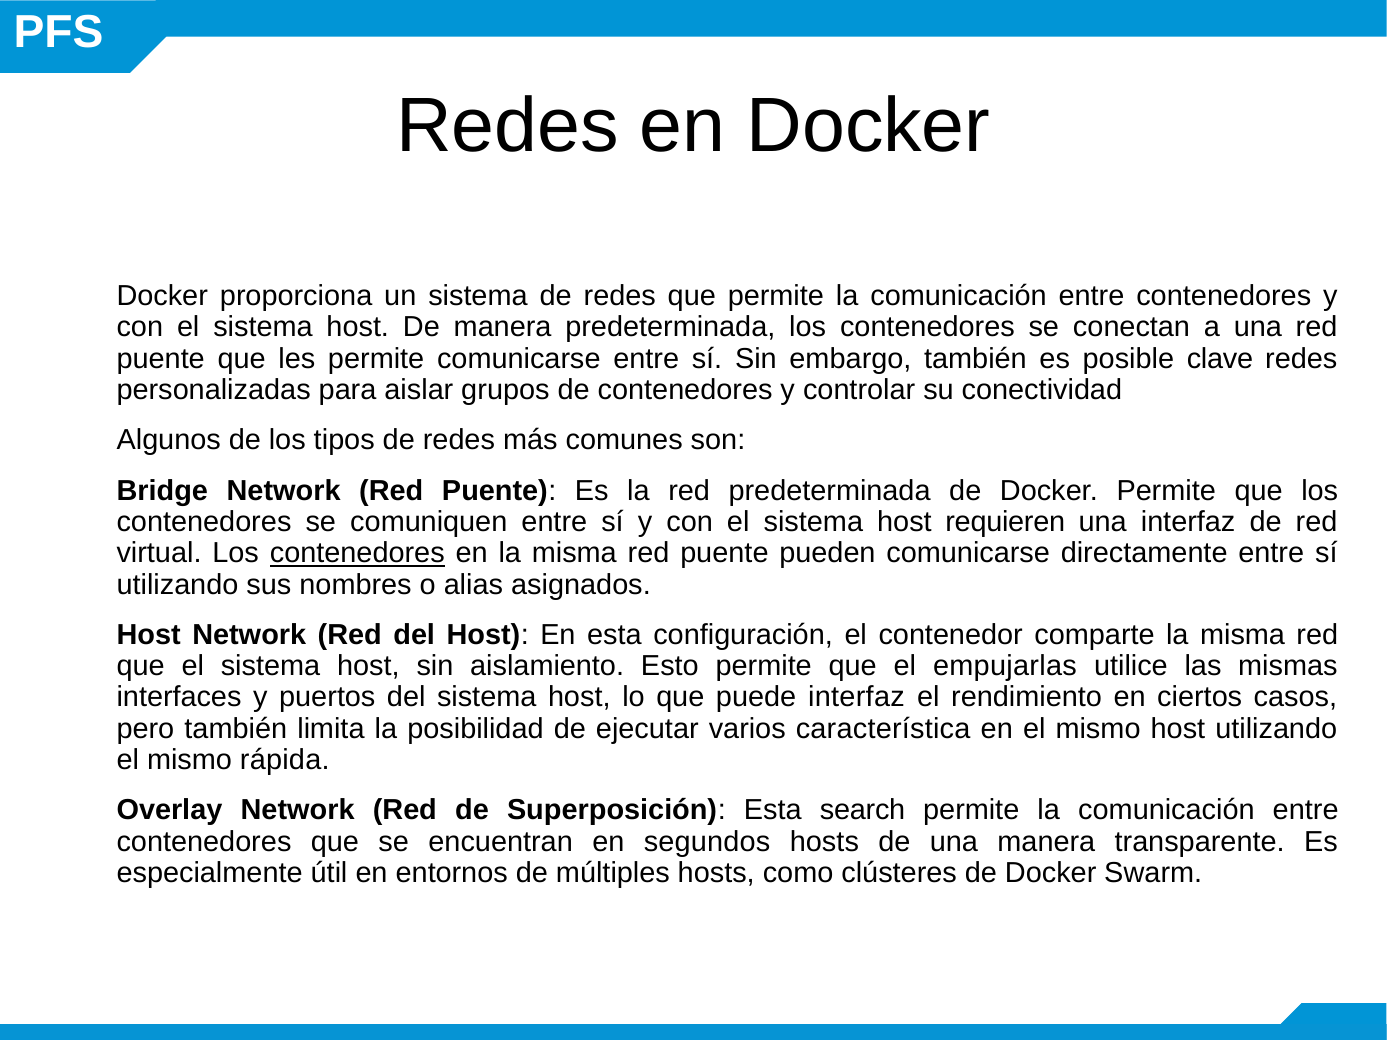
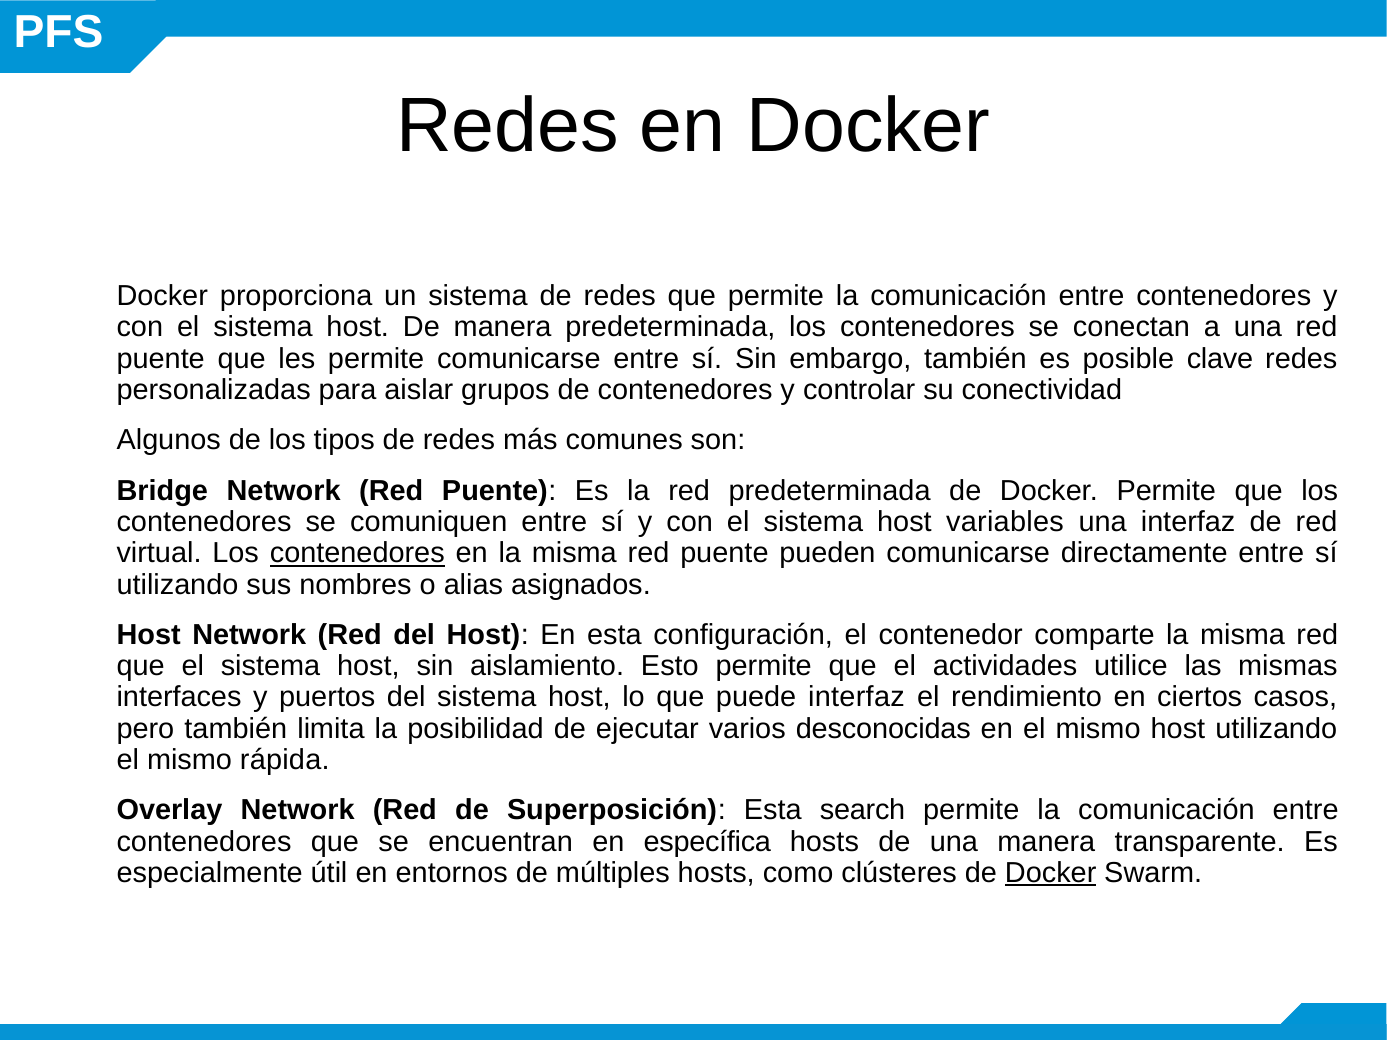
requieren: requieren -> variables (1005, 522)
empujarlas: empujarlas -> actividades (1005, 666)
característica: característica -> desconocidas (883, 729)
segundos: segundos -> específica (707, 842)
Docker underline: none -> present (1051, 873)
